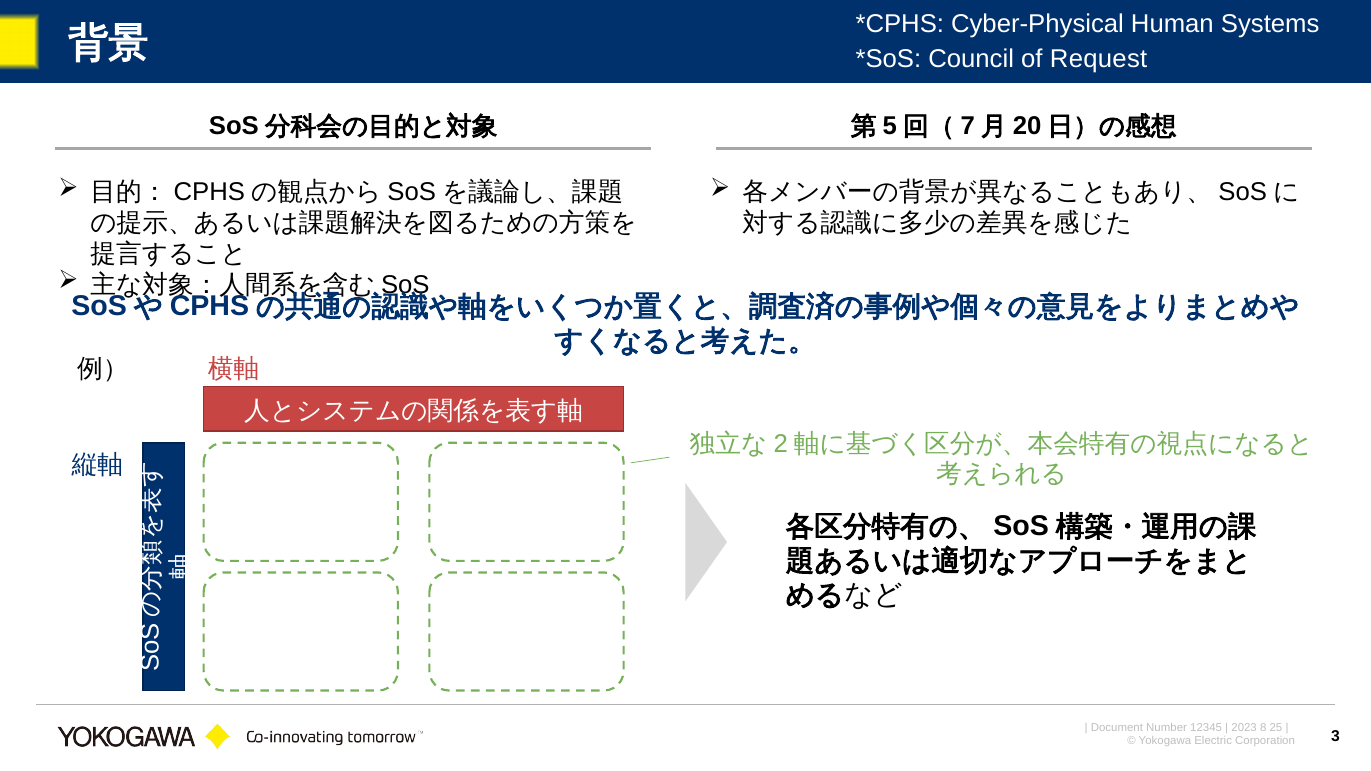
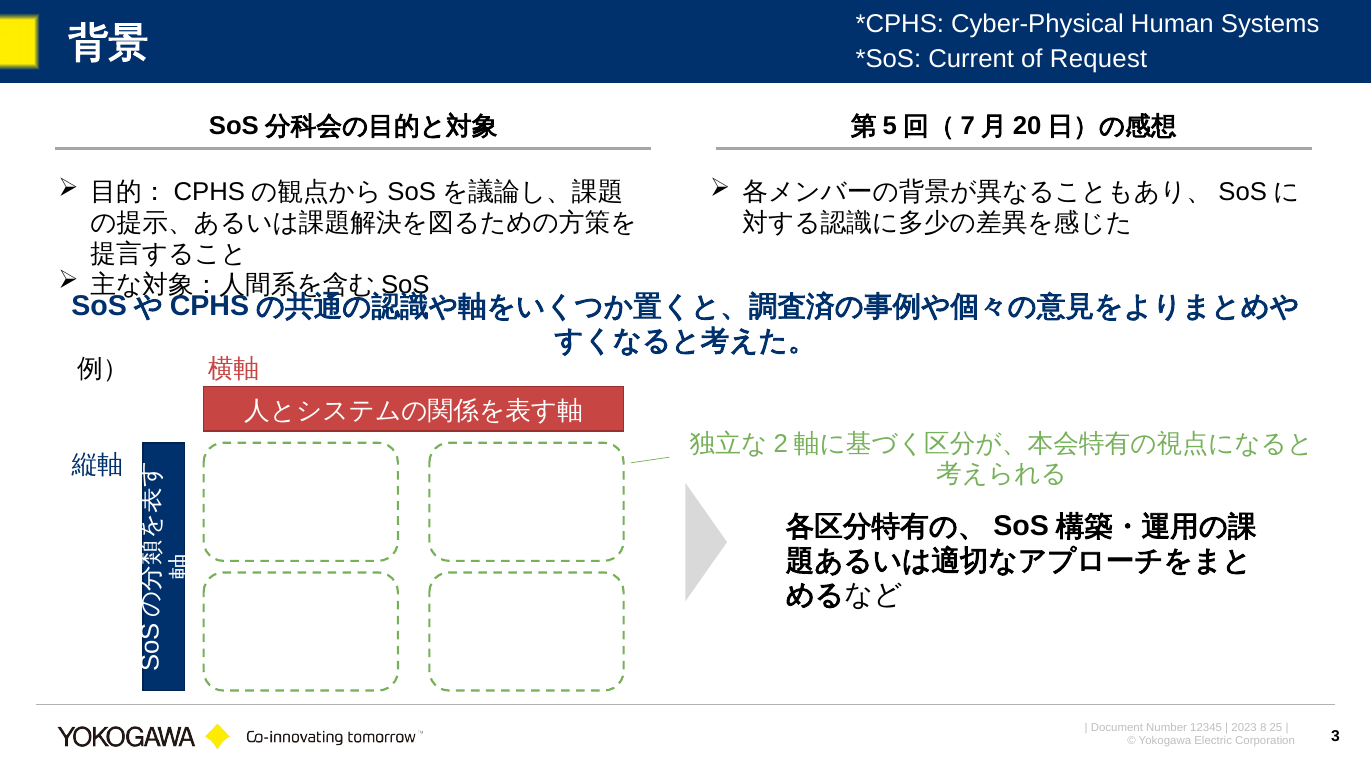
Council: Council -> Current (971, 60)
